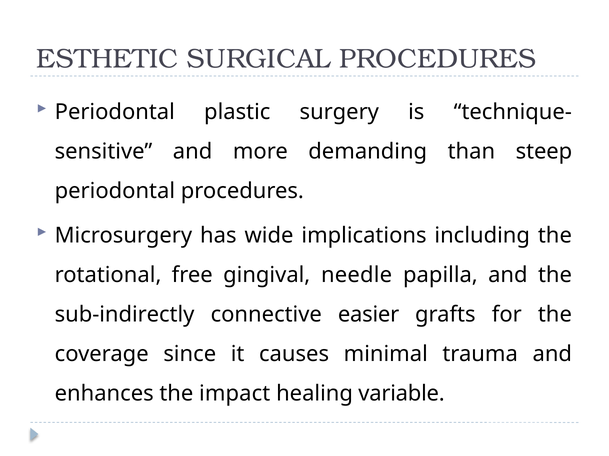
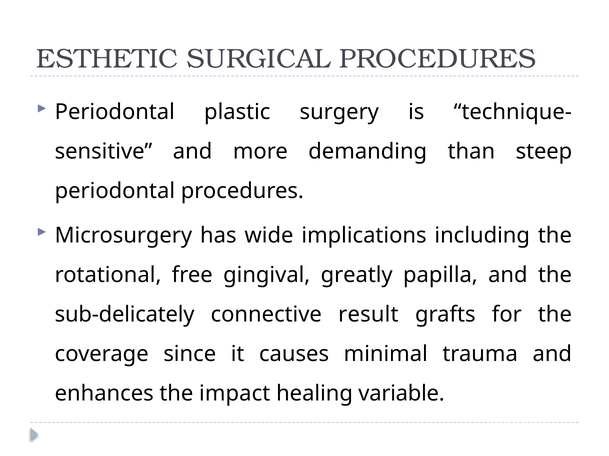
needle: needle -> greatly (357, 275)
sub-indirectly: sub-indirectly -> sub-delicately (125, 315)
easier: easier -> result (368, 315)
